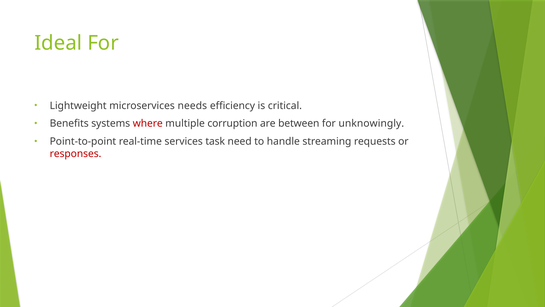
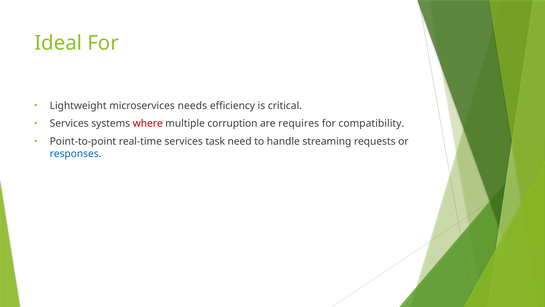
Benefits: Benefits -> Services (69, 123)
between: between -> requires (299, 123)
unknowingly: unknowingly -> compatibility (371, 123)
responses colour: red -> blue (76, 154)
